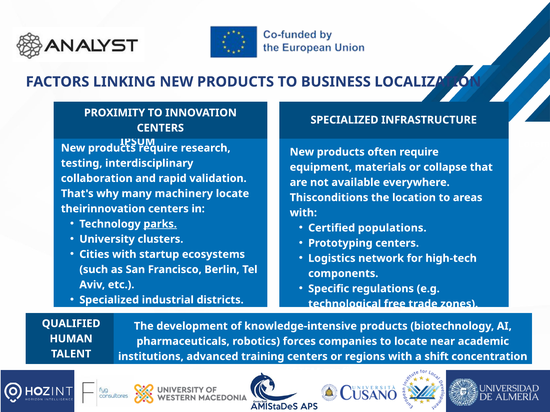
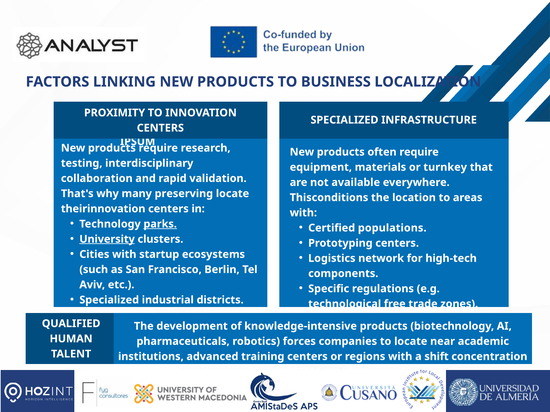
collapse: collapse -> turnkey (445, 167)
machinery: machinery -> preserving (184, 194)
University underline: none -> present (107, 239)
